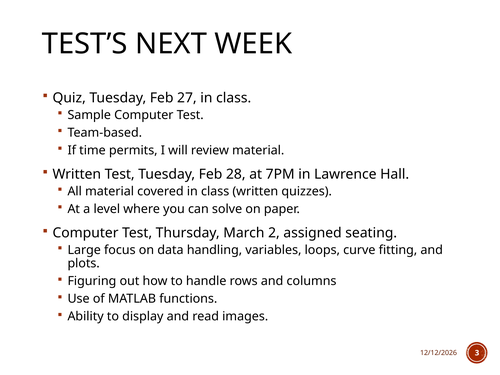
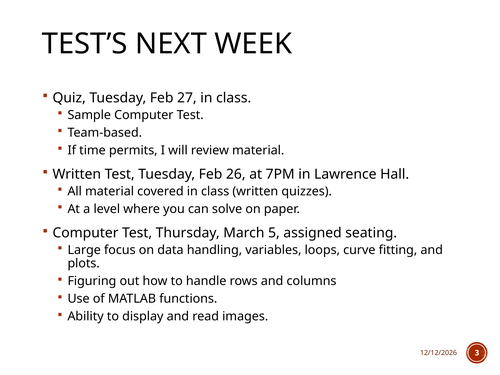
28: 28 -> 26 (236, 174)
2: 2 -> 5 (274, 233)
